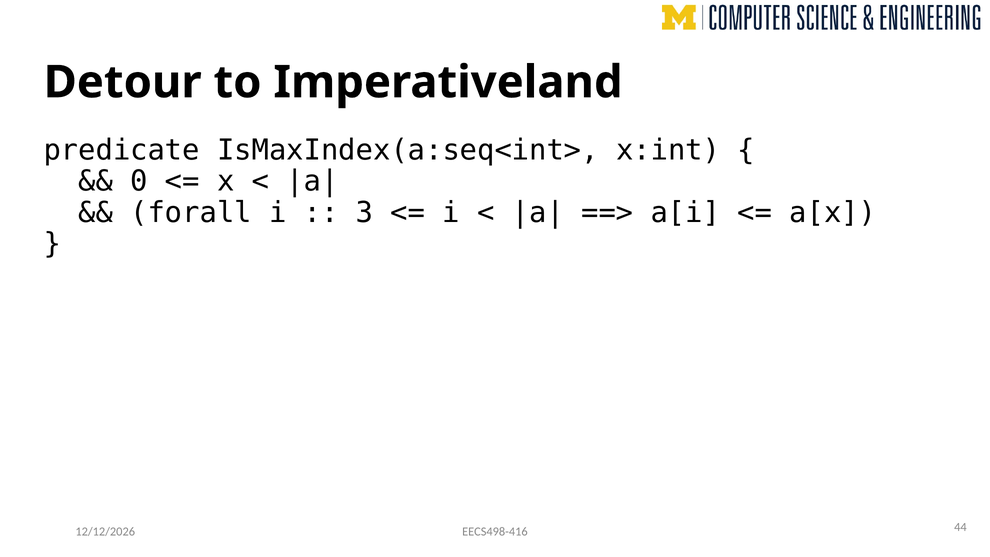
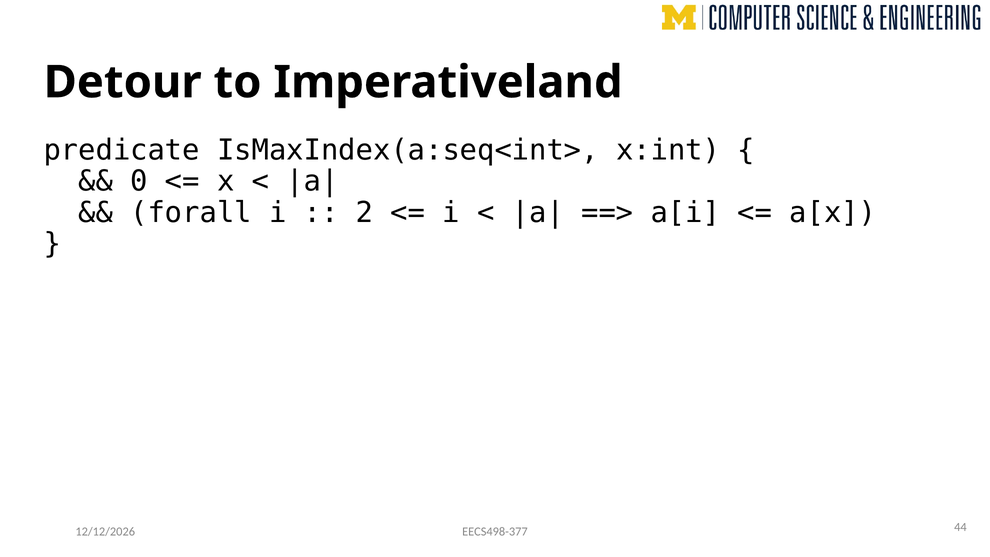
3: 3 -> 2 (364, 212)
EECS498-416: EECS498-416 -> EECS498-377 (495, 532)
